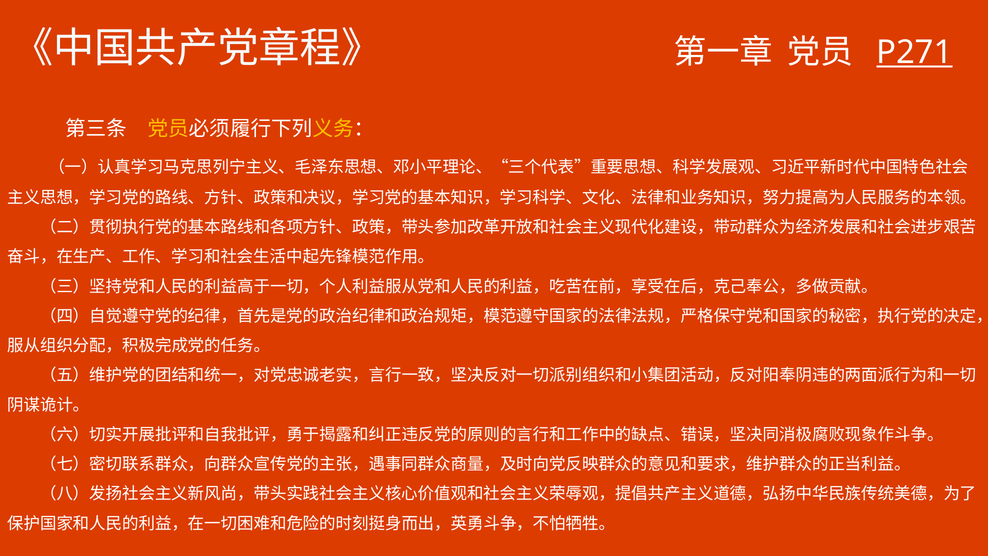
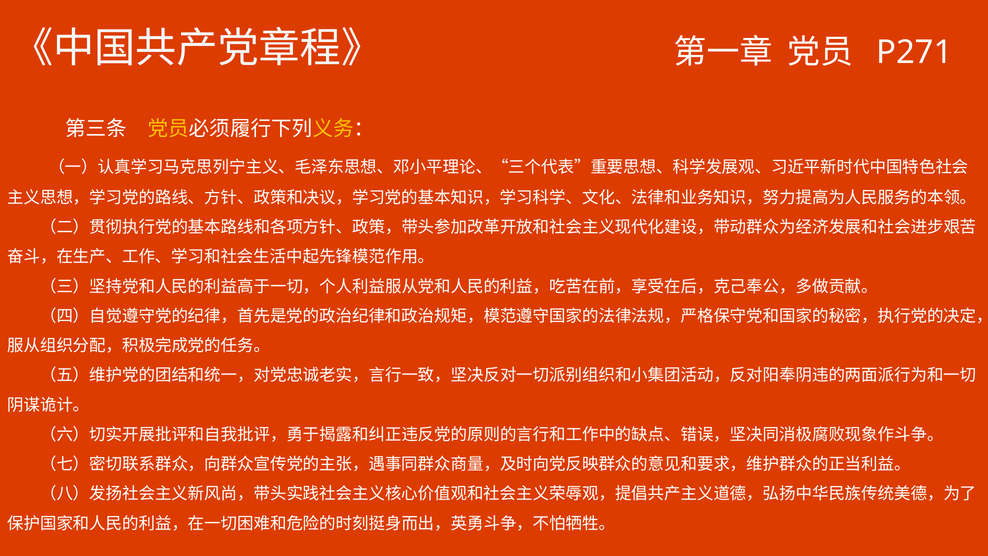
P271 underline: present -> none (914, 52)
